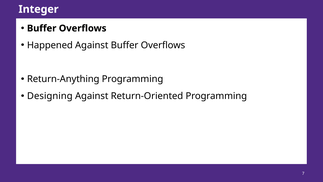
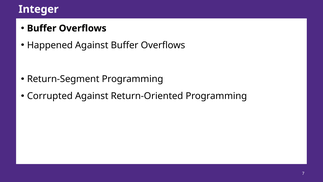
Return-Anything: Return-Anything -> Return-Segment (63, 79)
Designing: Designing -> Corrupted (50, 96)
